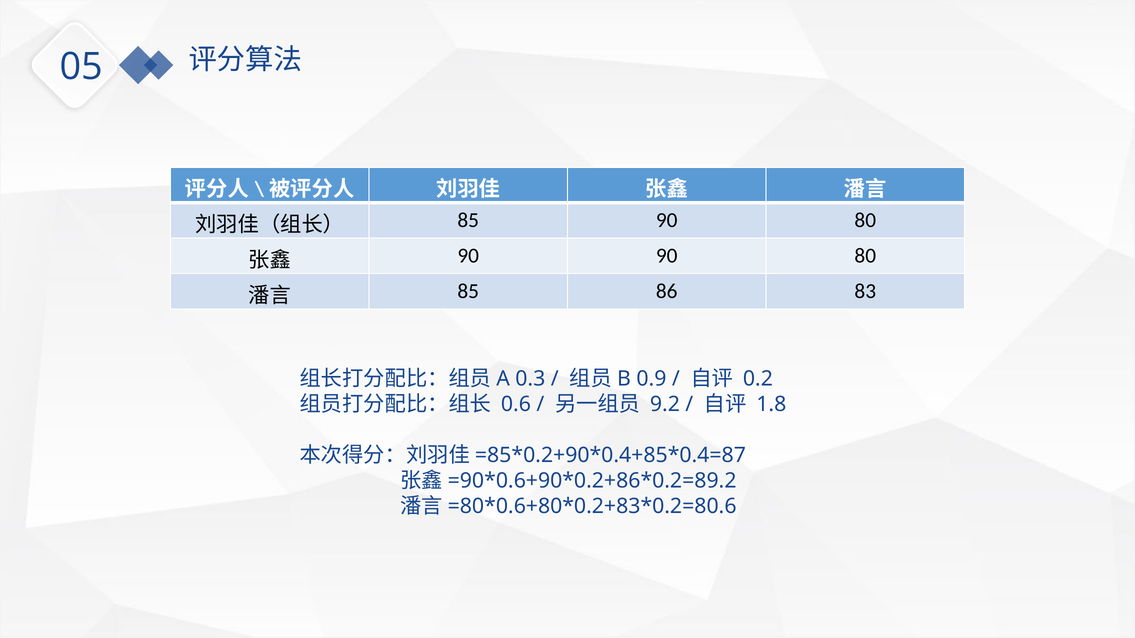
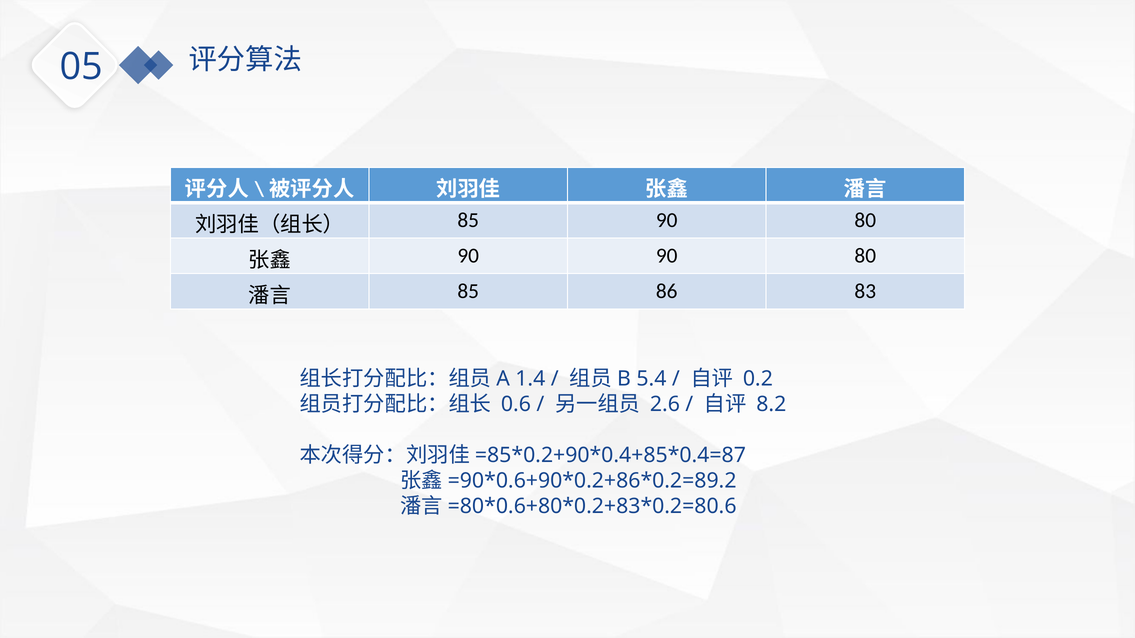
0.3: 0.3 -> 1.4 (530, 379)
0.9: 0.9 -> 5.4 (651, 379)
9.2: 9.2 -> 2.6 (665, 404)
1.8: 1.8 -> 8.2 (771, 404)
